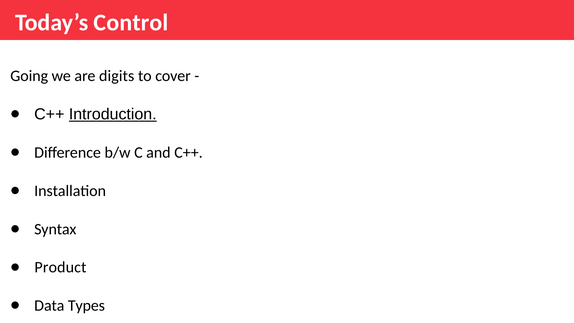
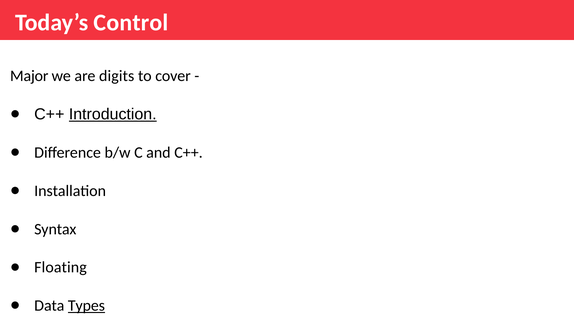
Going: Going -> Major (29, 76)
Product: Product -> Floating (61, 267)
Types underline: none -> present (86, 306)
